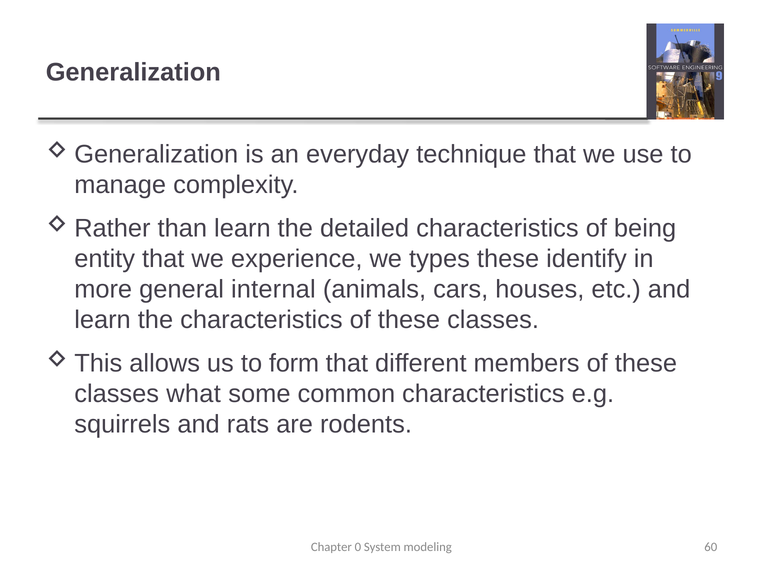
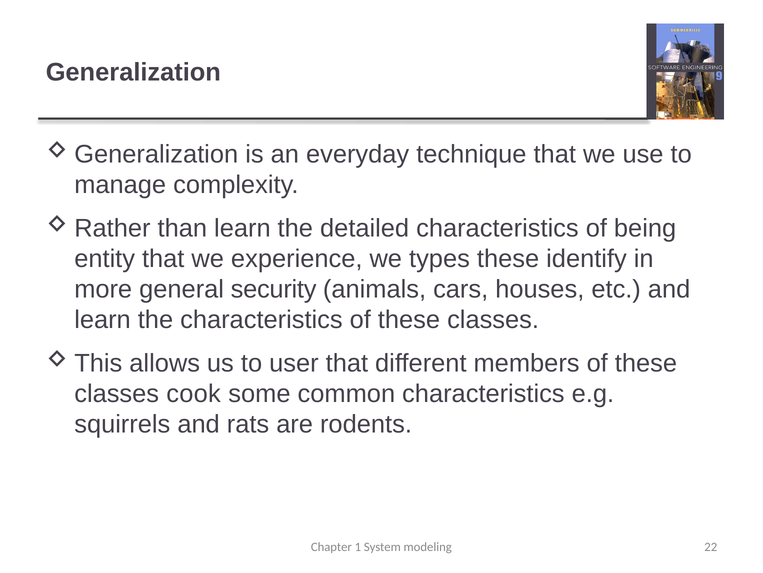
internal: internal -> security (274, 289)
form: form -> user (294, 363)
what: what -> cook (194, 393)
0: 0 -> 1 (358, 546)
60: 60 -> 22 (711, 546)
